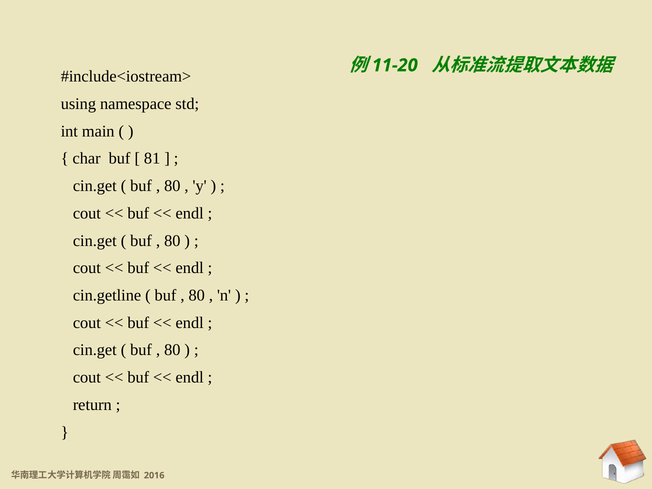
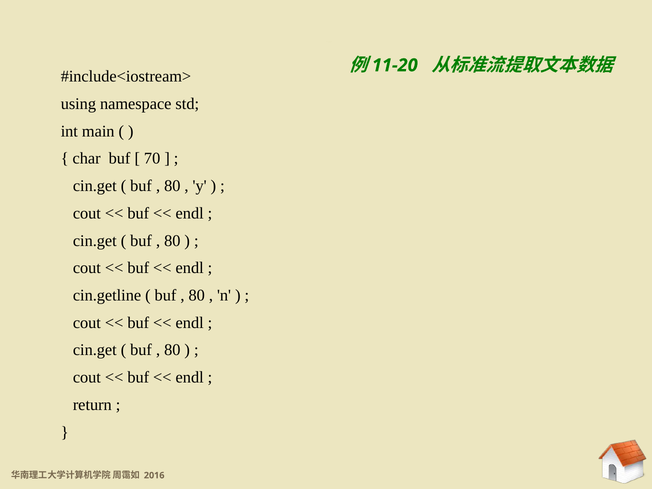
81: 81 -> 70 (152, 159)
